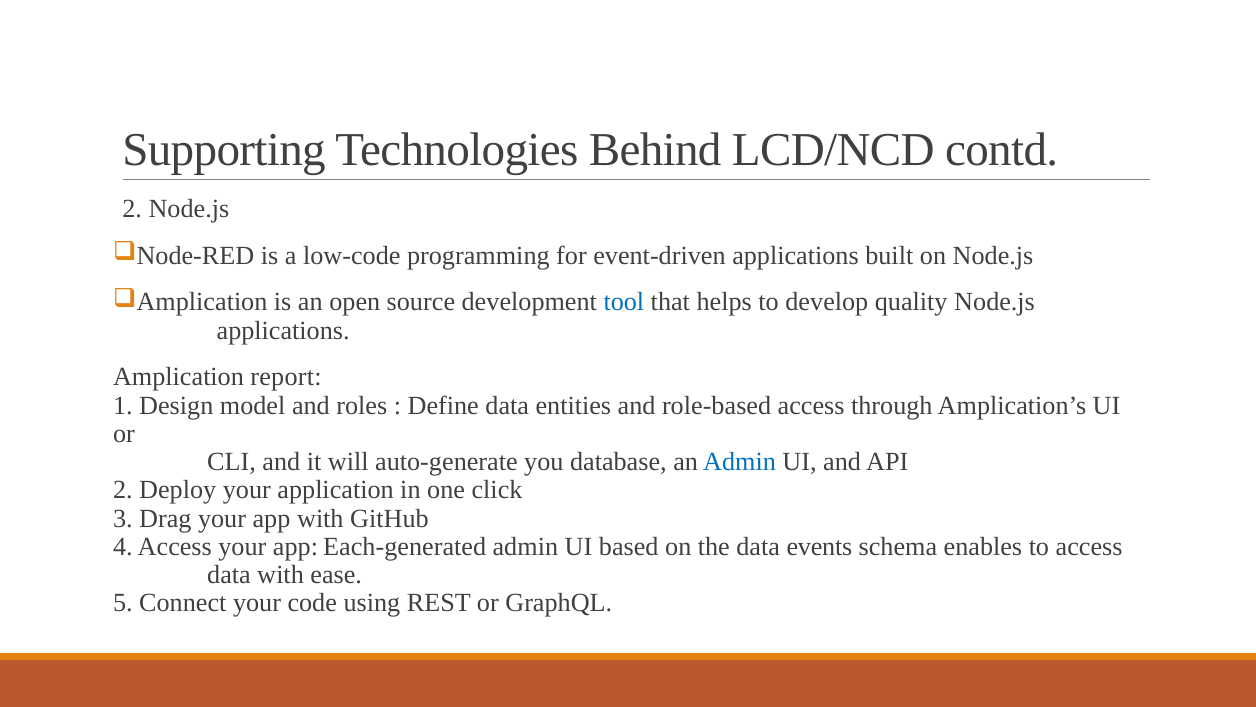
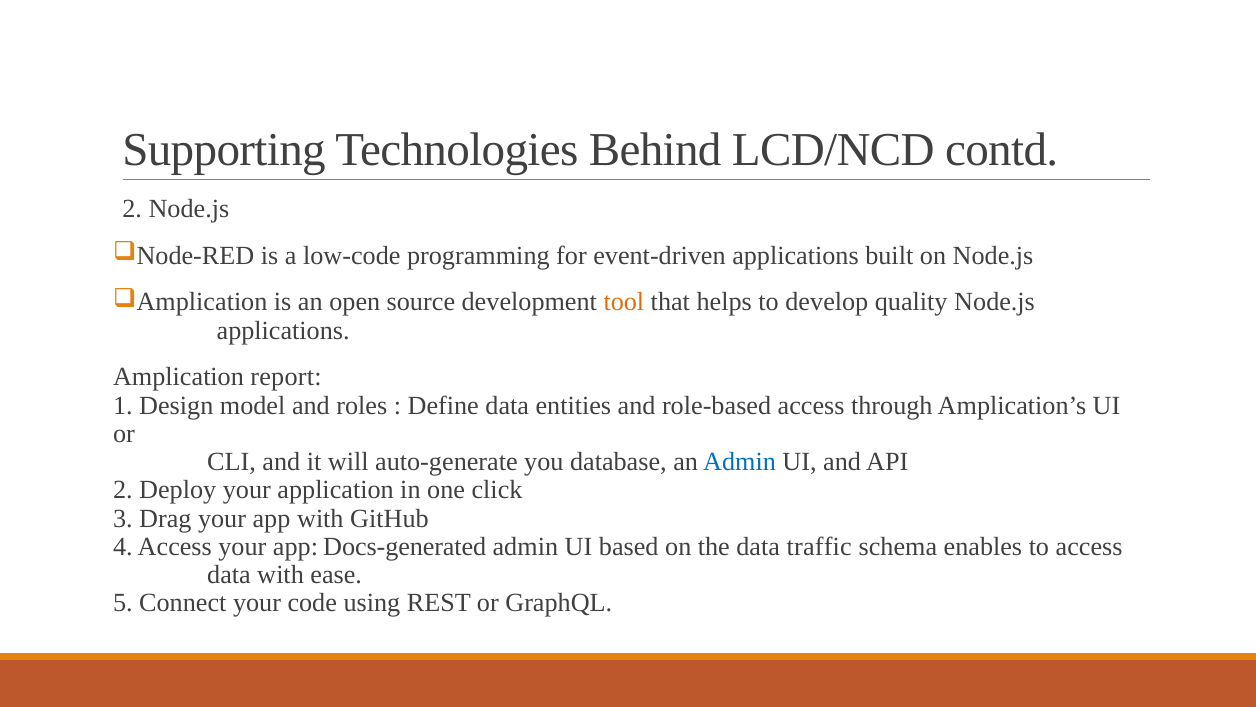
tool colour: blue -> orange (624, 302)
Each-generated: Each-generated -> Docs-generated (405, 546)
events: events -> traffic (819, 546)
